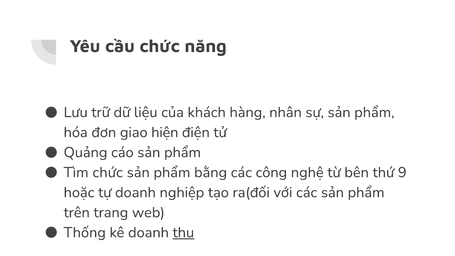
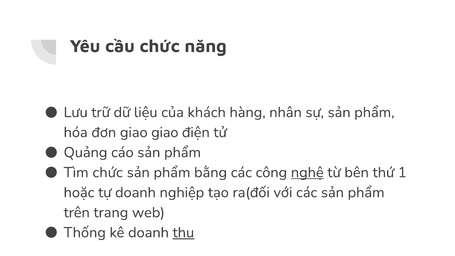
giao hiện: hiện -> giao (165, 132)
nghệ underline: none -> present (307, 172)
9: 9 -> 1 (402, 172)
